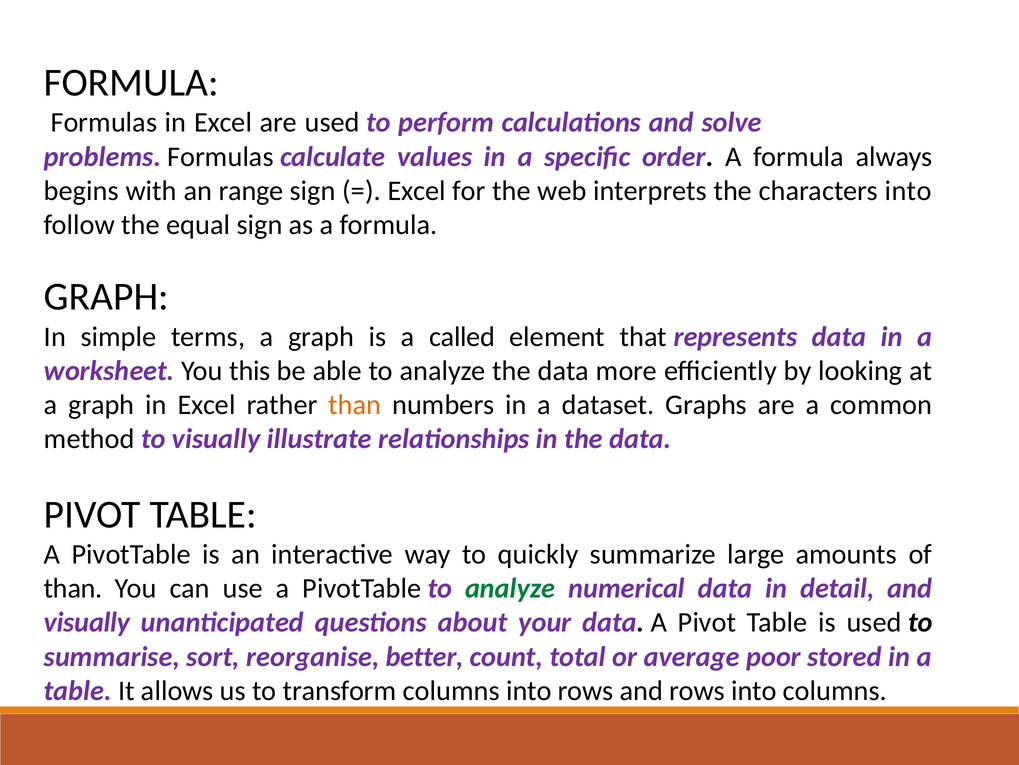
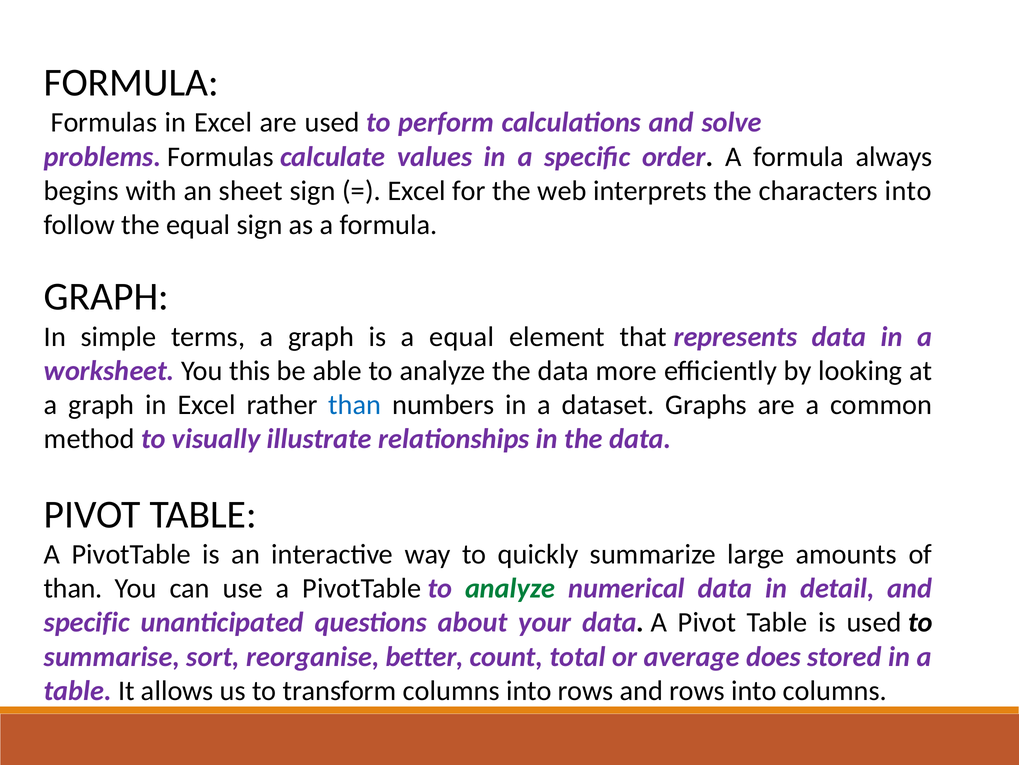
range: range -> sheet (251, 190)
a called: called -> equal (462, 337)
than colour: orange -> blue (355, 405)
visually: visually -> specific (87, 622)
poor: poor -> does (774, 656)
